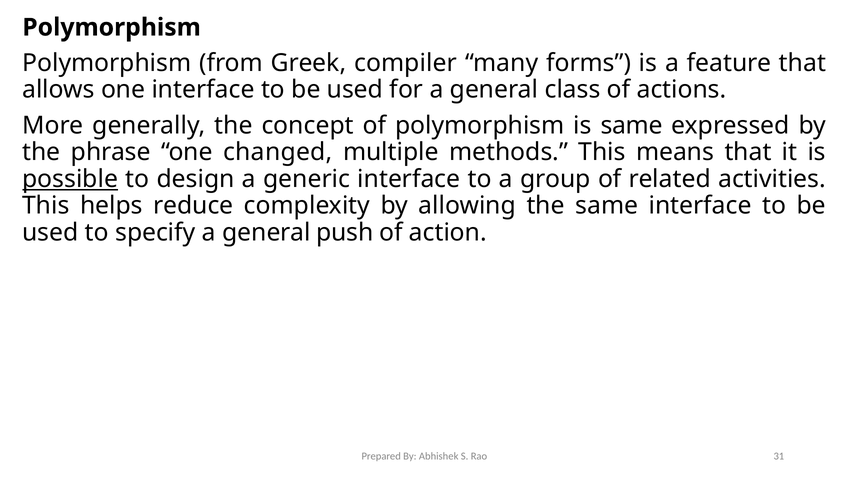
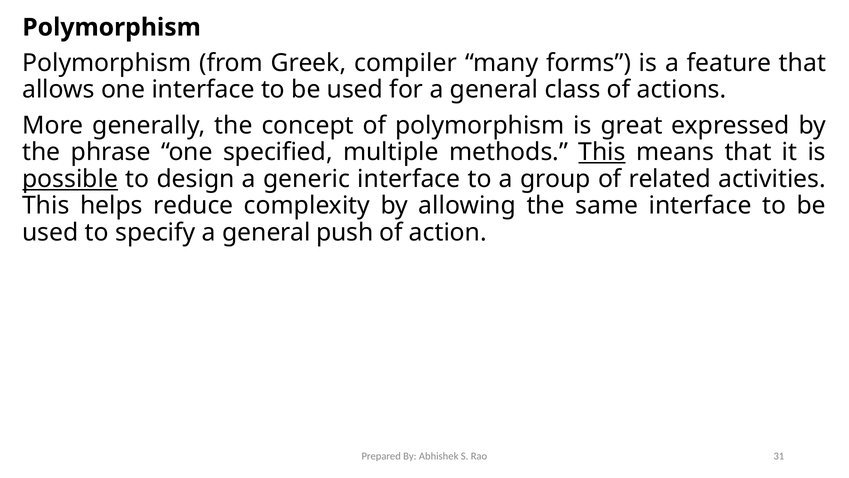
is same: same -> great (632, 125)
changed: changed -> specified (278, 152)
This underline: none -> present (602, 152)
